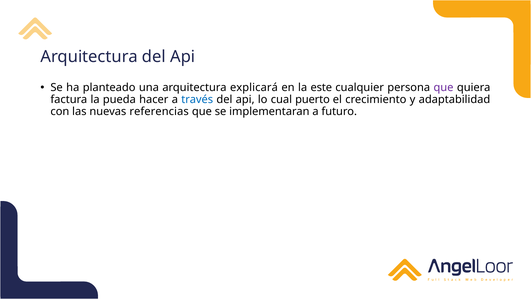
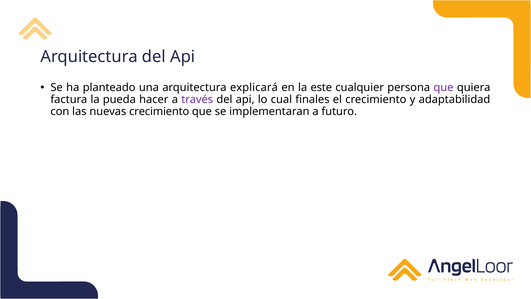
través colour: blue -> purple (197, 99)
puerto: puerto -> finales (312, 99)
nuevas referencias: referencias -> crecimiento (159, 111)
